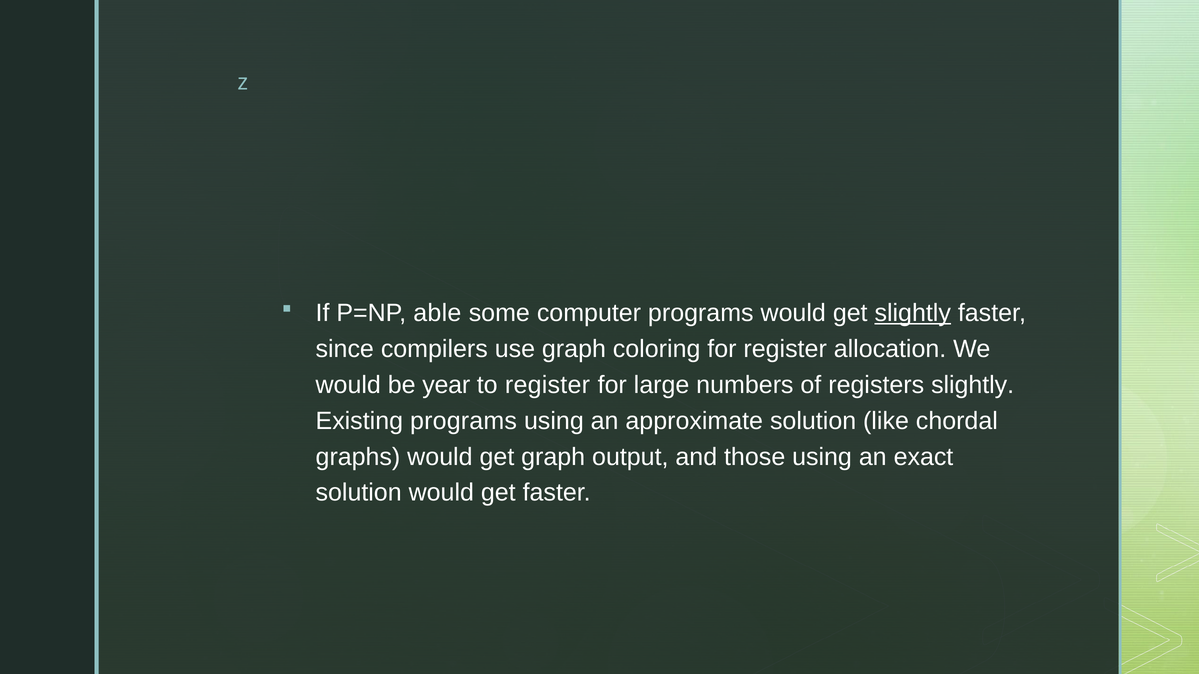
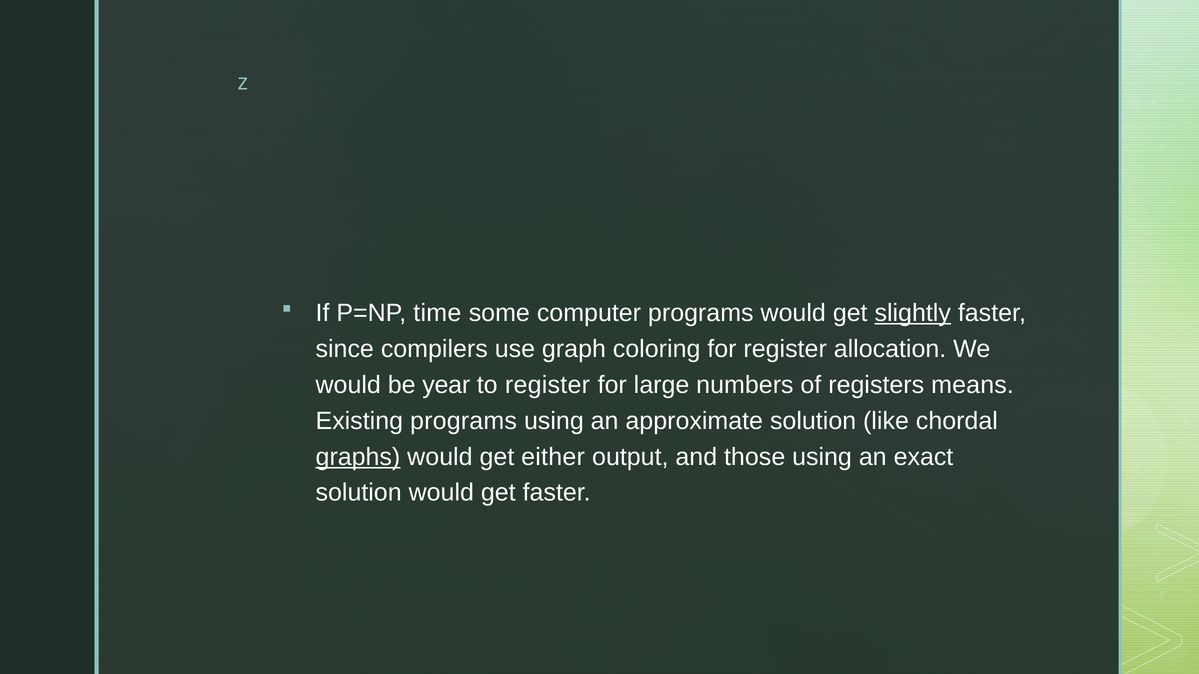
able: able -> time (437, 313)
registers slightly: slightly -> means (973, 385)
graphs underline: none -> present (358, 457)
get graph: graph -> either (553, 457)
